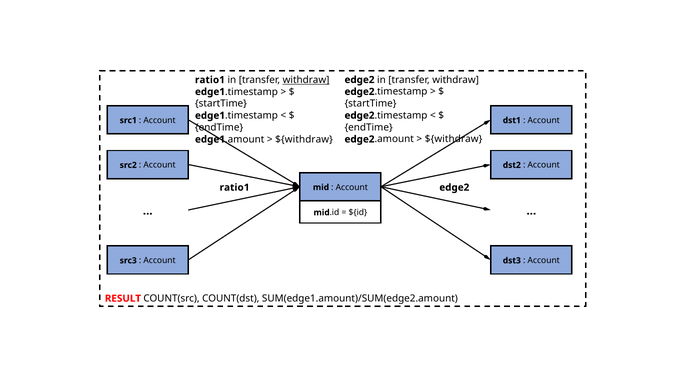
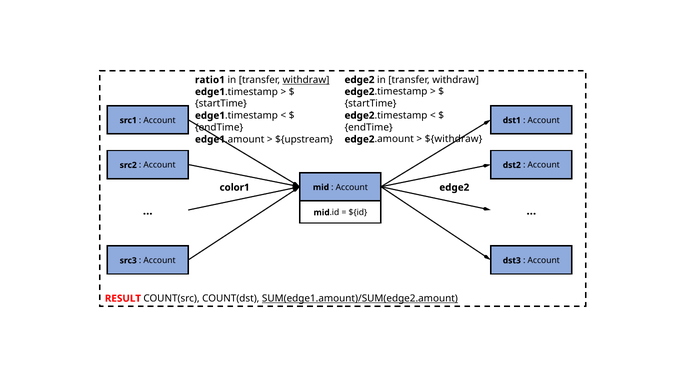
${withdraw: ${withdraw -> ${upstream (304, 139)
ratio1: ratio1 -> color1 (235, 187)
SUM(edge1.amount)/SUM(edge2.amount underline: none -> present (360, 298)
